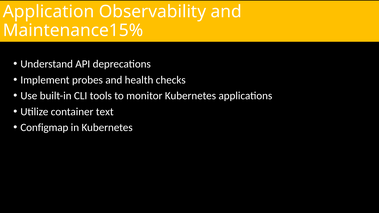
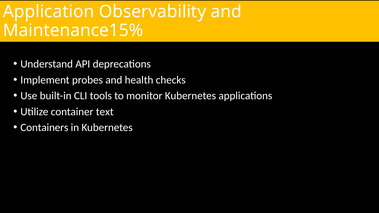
Configmap: Configmap -> Containers (44, 128)
